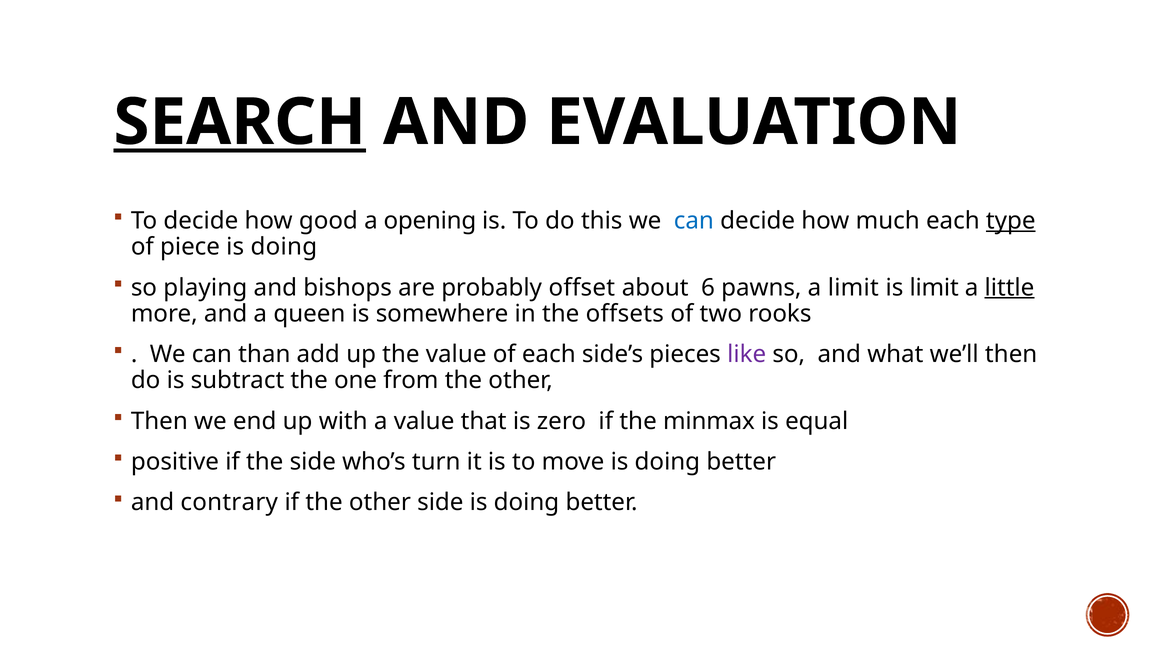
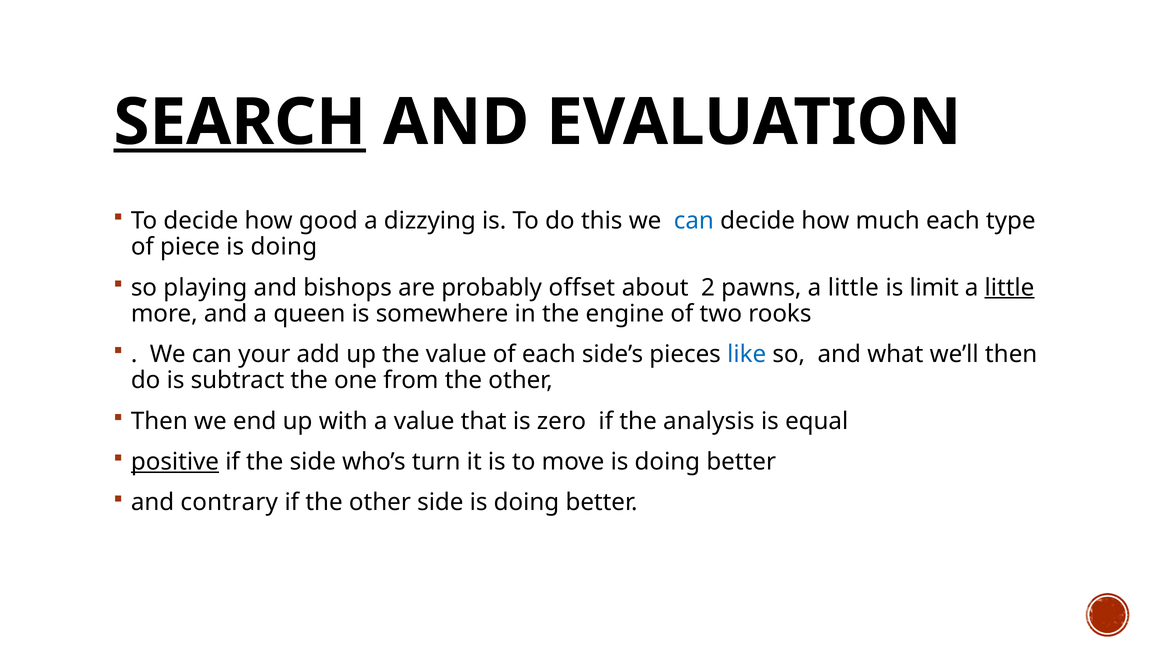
opening: opening -> dizzying (430, 221)
type underline: present -> none (1011, 221)
6: 6 -> 2 (708, 288)
pawns a limit: limit -> little (853, 288)
offsets: offsets -> engine (625, 314)
than: than -> your (264, 354)
like colour: purple -> blue (747, 354)
minmax: minmax -> analysis (709, 421)
positive underline: none -> present (175, 462)
